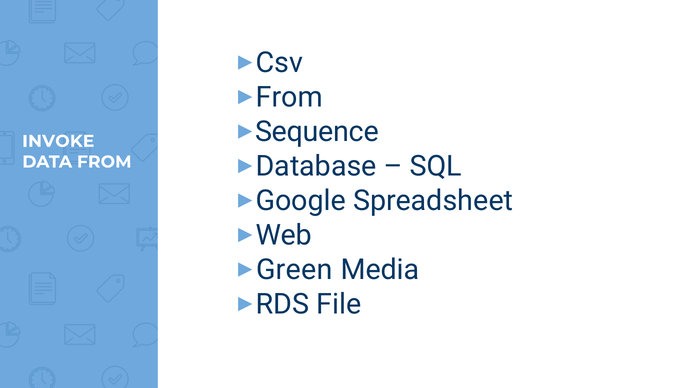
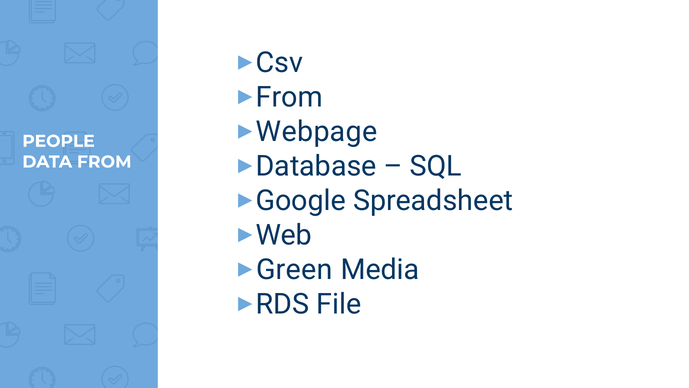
Sequence: Sequence -> Webpage (317, 131)
INVOKE: INVOKE -> PEOPLE (58, 141)
